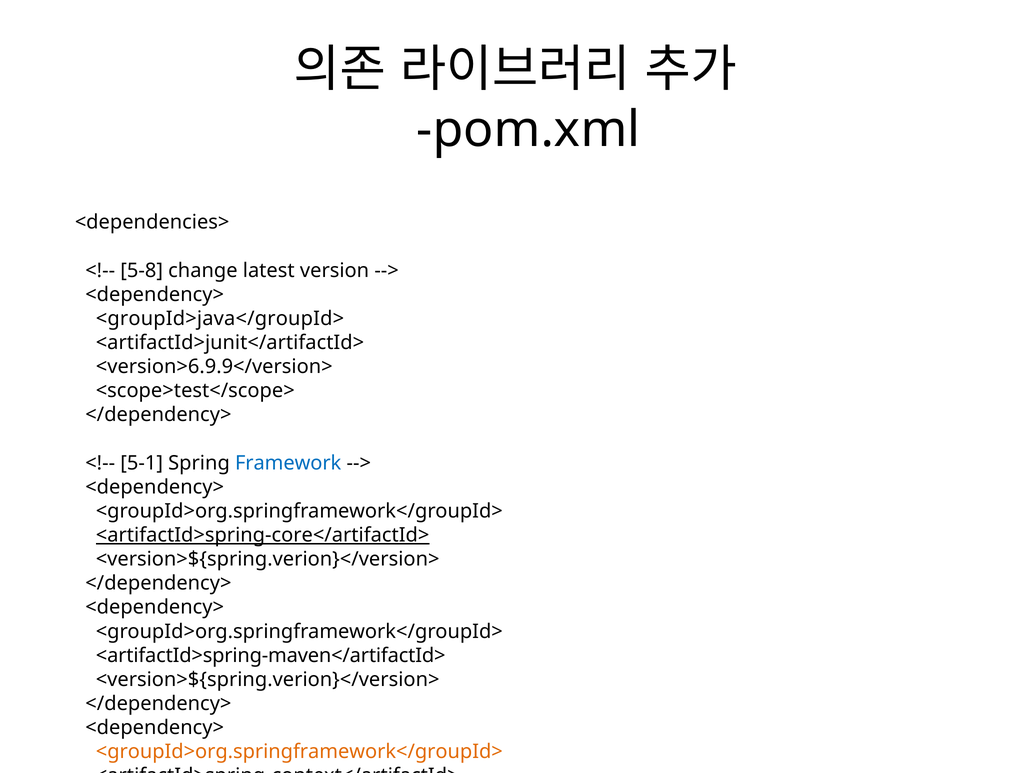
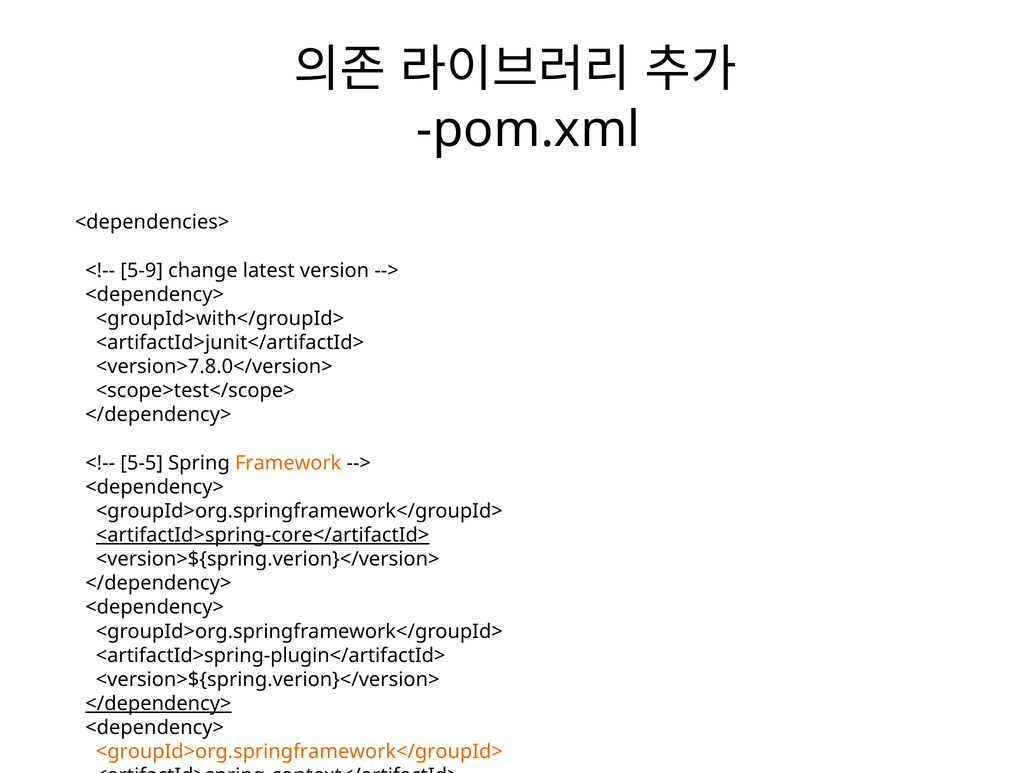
5-8: 5-8 -> 5-9 (142, 271)
<groupId>java</groupId>: <groupId>java</groupId> -> <groupId>with</groupId> (220, 319)
<version>6.9.9</version>: <version>6.9.9</version> -> <version>7.8.0</version> (214, 367)
5-1: 5-1 -> 5-5 (142, 463)
Framework colour: blue -> orange (288, 463)
<artifactId>spring-maven</artifactId>: <artifactId>spring-maven</artifactId> -> <artifactId>spring-plugin</artifactId> (271, 656)
</dependency> underline: none -> present (158, 704)
